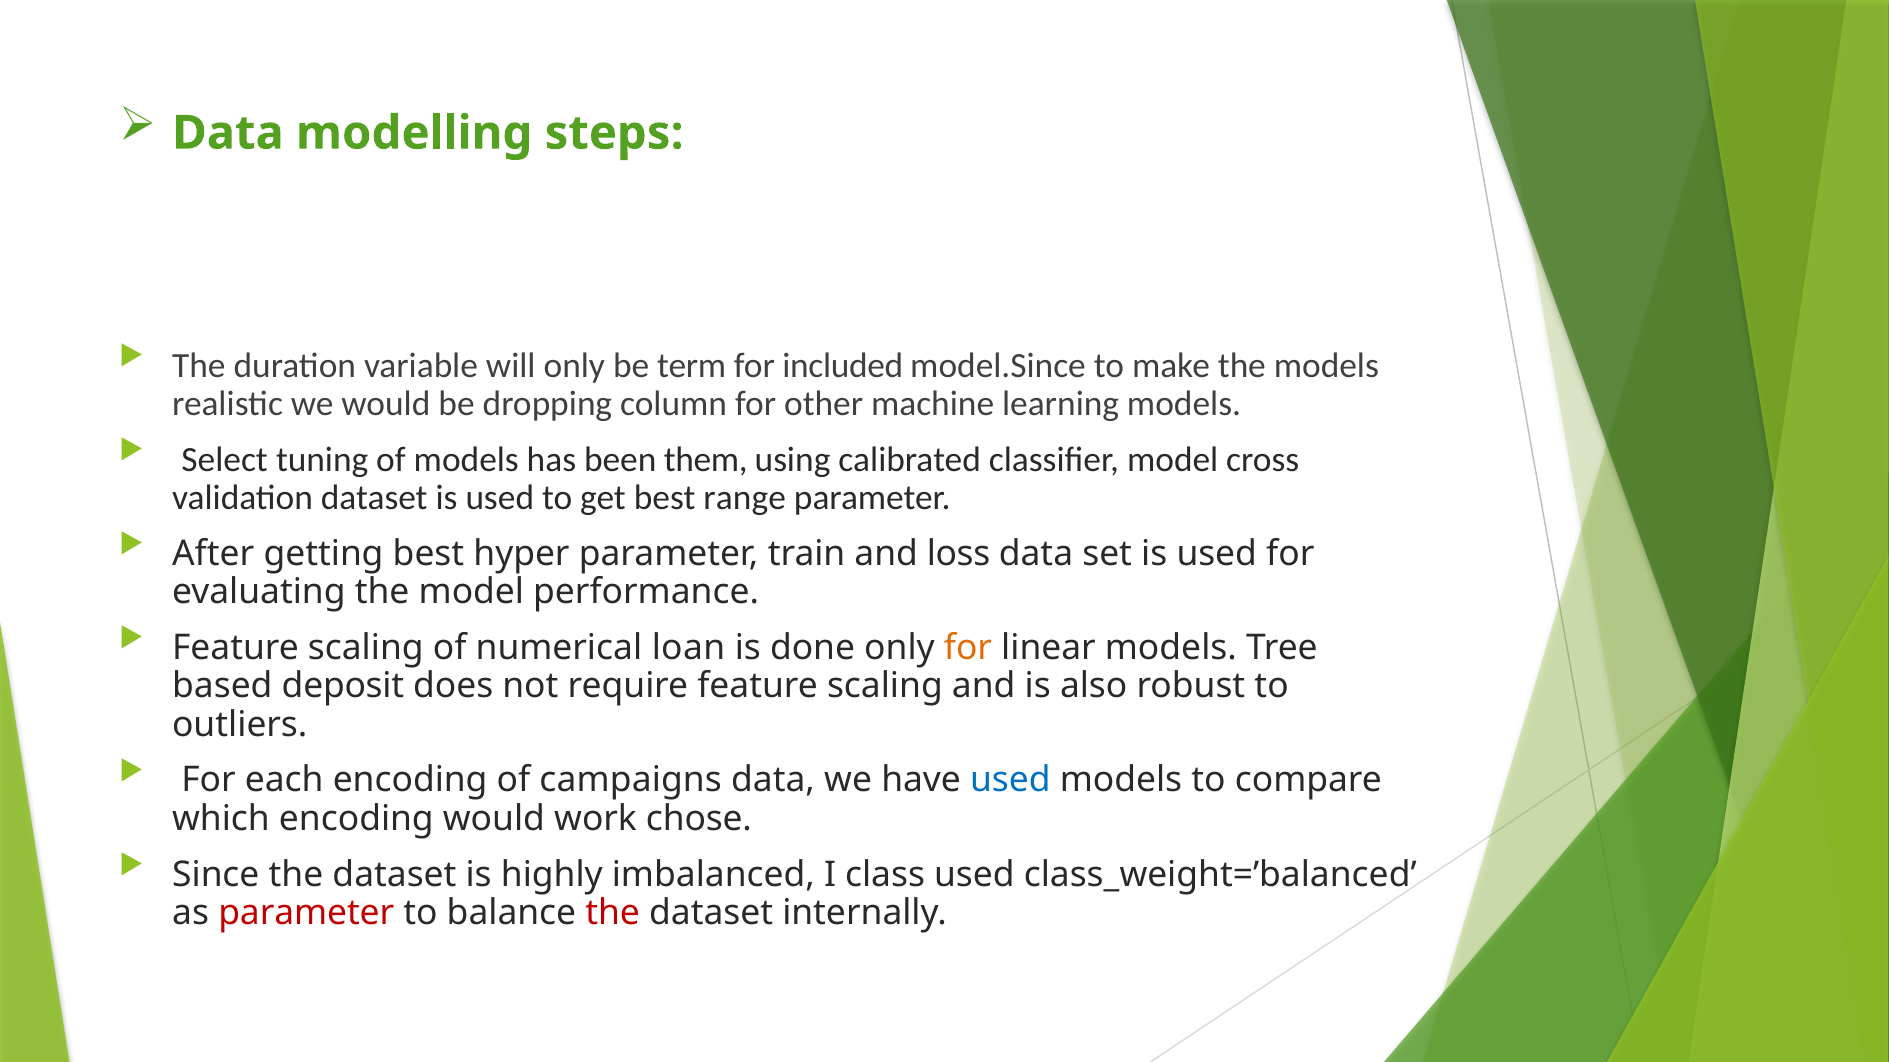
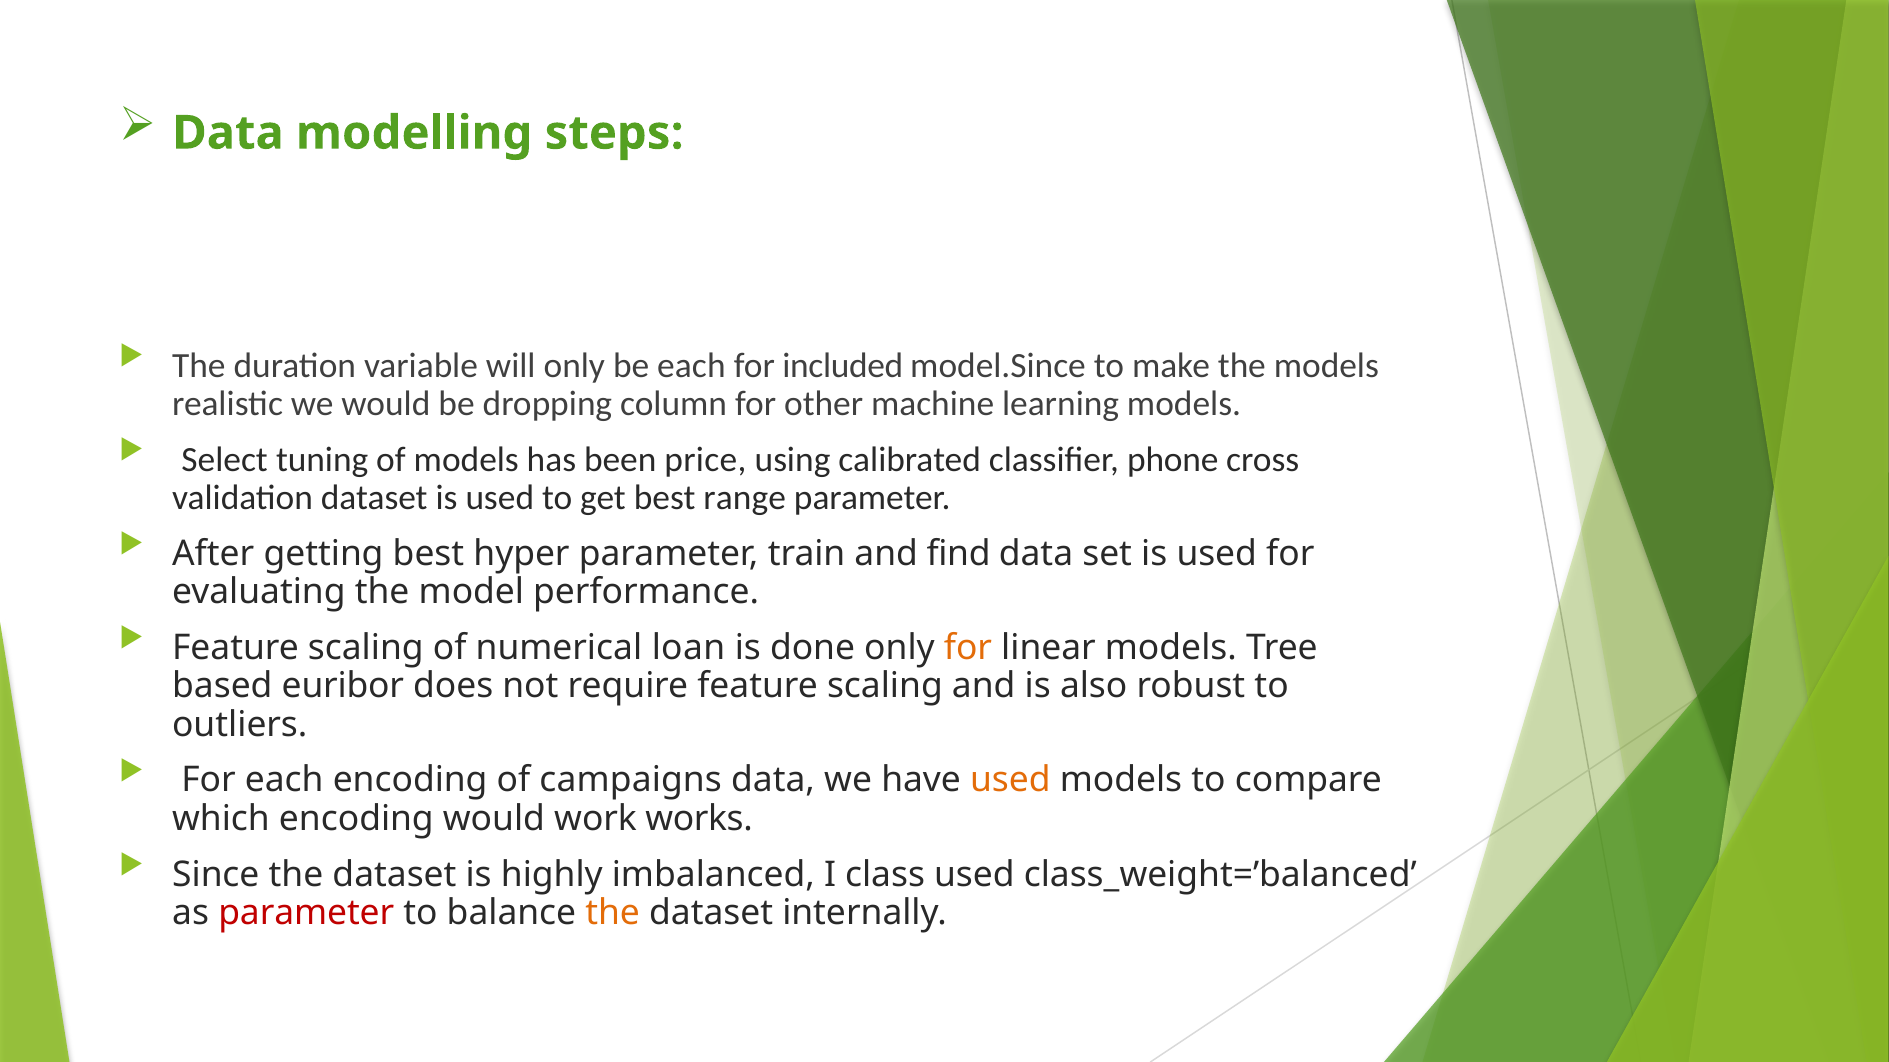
be term: term -> each (691, 366)
them: them -> price (705, 460)
classifier model: model -> phone (1173, 460)
loss: loss -> find (959, 554)
deposit: deposit -> euribor (343, 686)
used colour: blue -> orange (1010, 781)
chose: chose -> works (699, 819)
the colour: red -> orange (613, 913)
